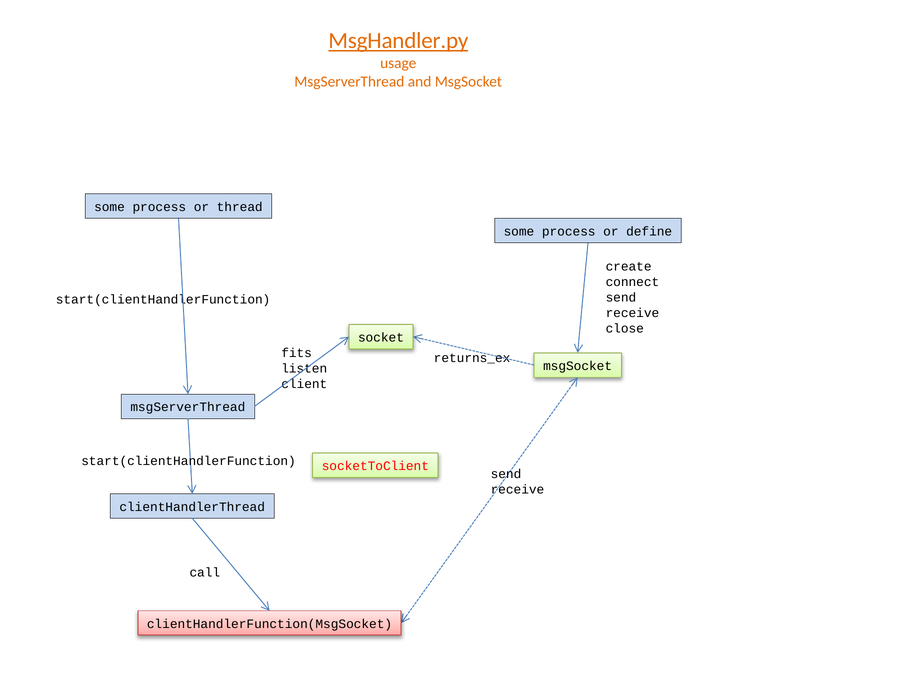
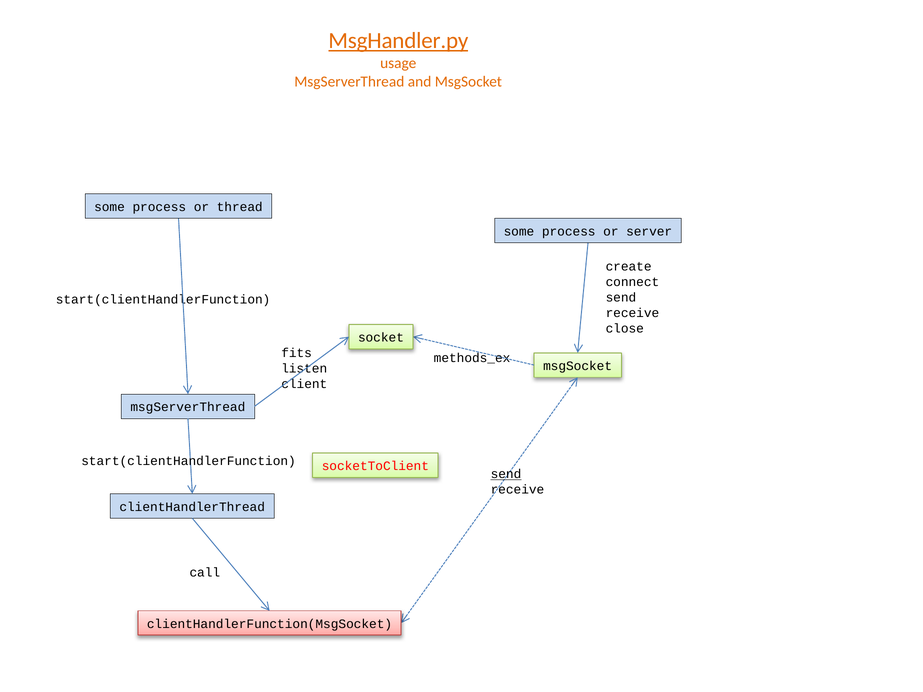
define: define -> server (649, 232)
returns_ex: returns_ex -> methods_ex (472, 358)
send underline: none -> present (506, 474)
